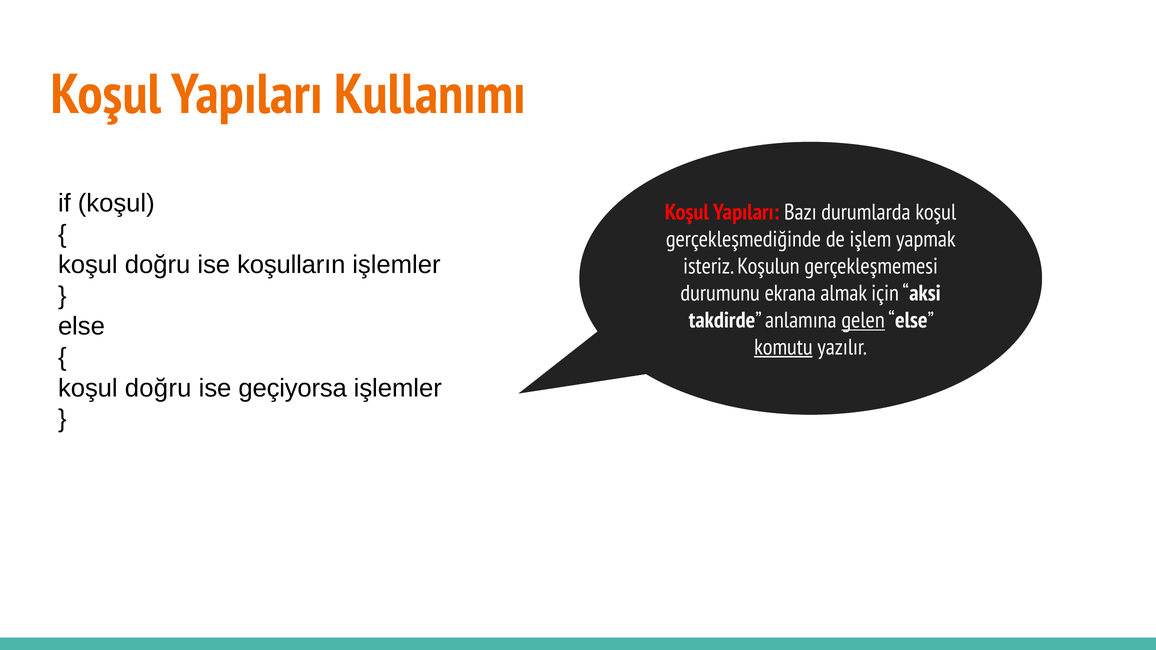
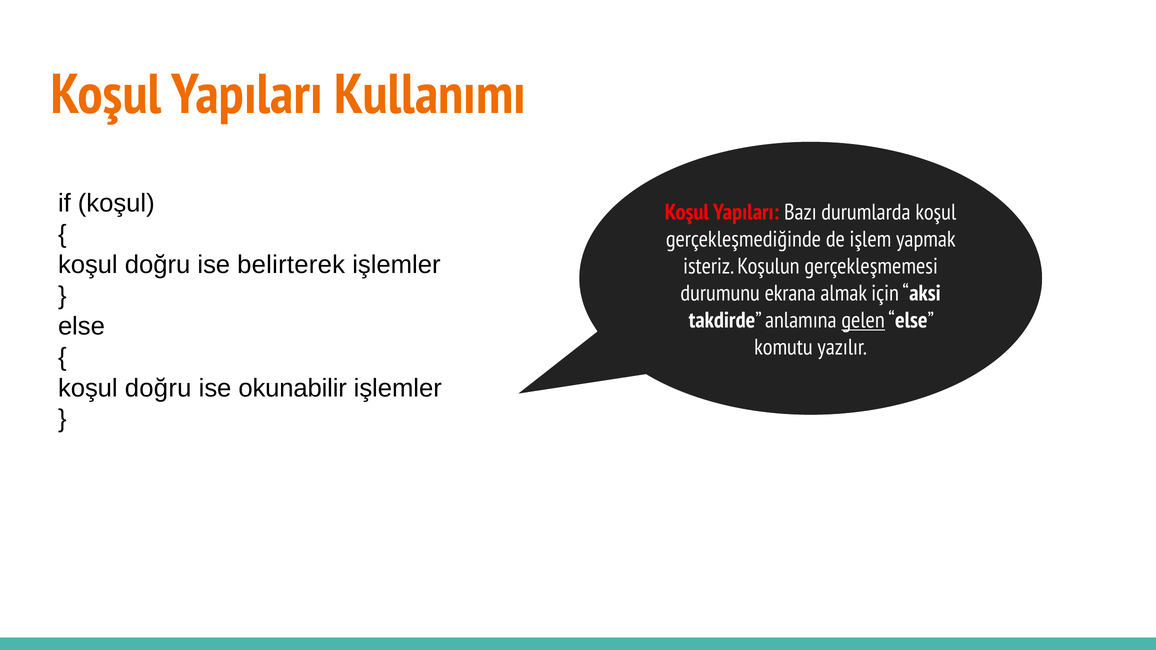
koşulların: koşulların -> belirterek (291, 265)
komutu underline: present -> none (783, 347)
geçiyorsa: geçiyorsa -> okunabilir (293, 388)
